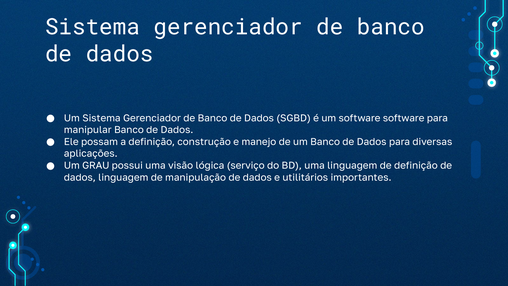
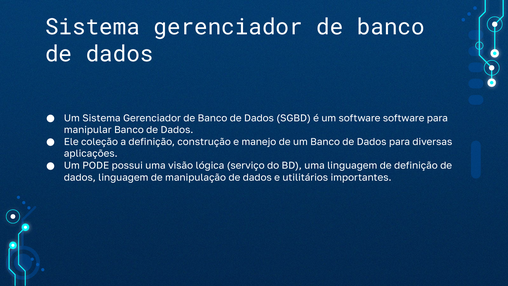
possam: possam -> coleção (100, 142)
GRAU: GRAU -> PODE (96, 165)
